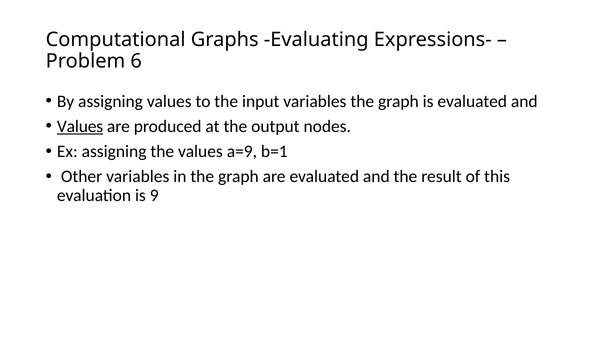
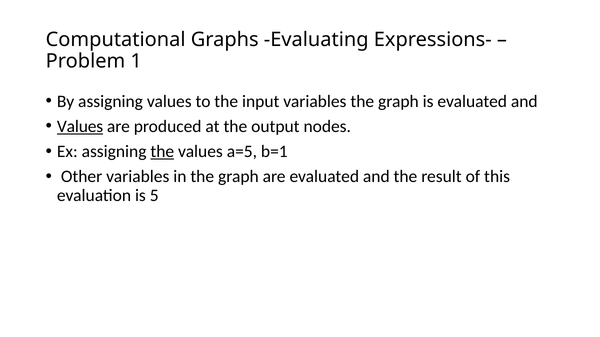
6: 6 -> 1 (136, 61)
the underline: none -> present (162, 152)
a=9: a=9 -> a=5 (242, 152)
9: 9 -> 5 (154, 196)
